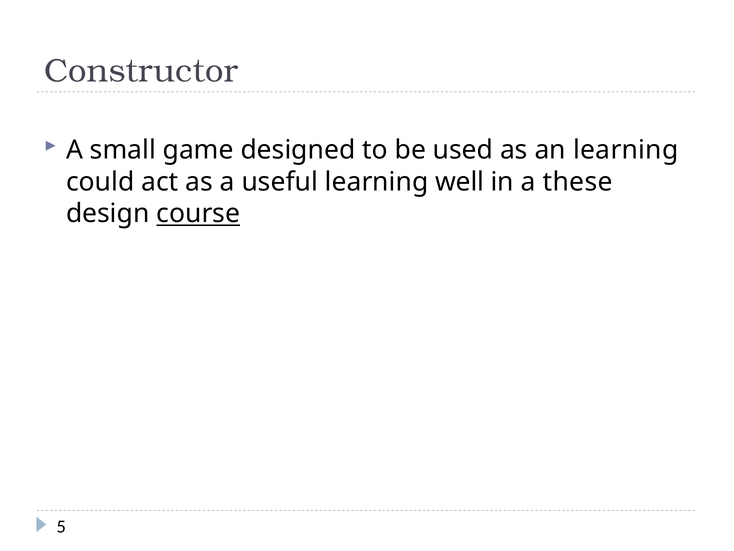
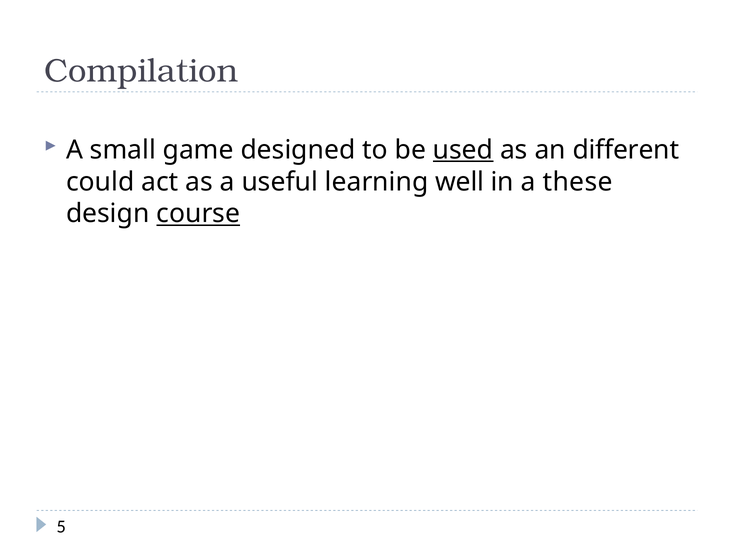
Constructor: Constructor -> Compilation (141, 71)
used underline: none -> present (463, 150)
an learning: learning -> different (626, 150)
